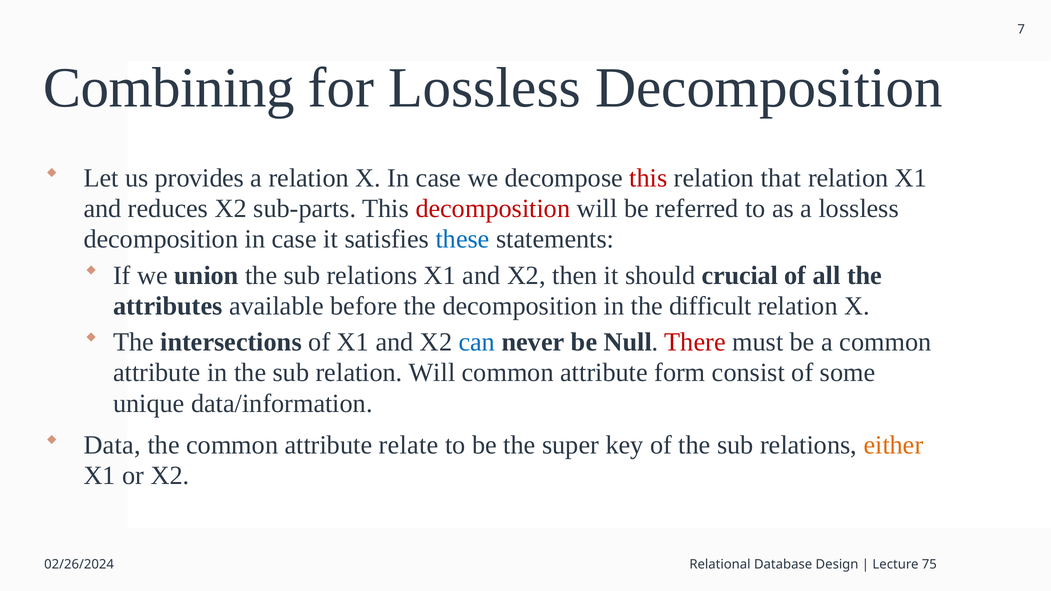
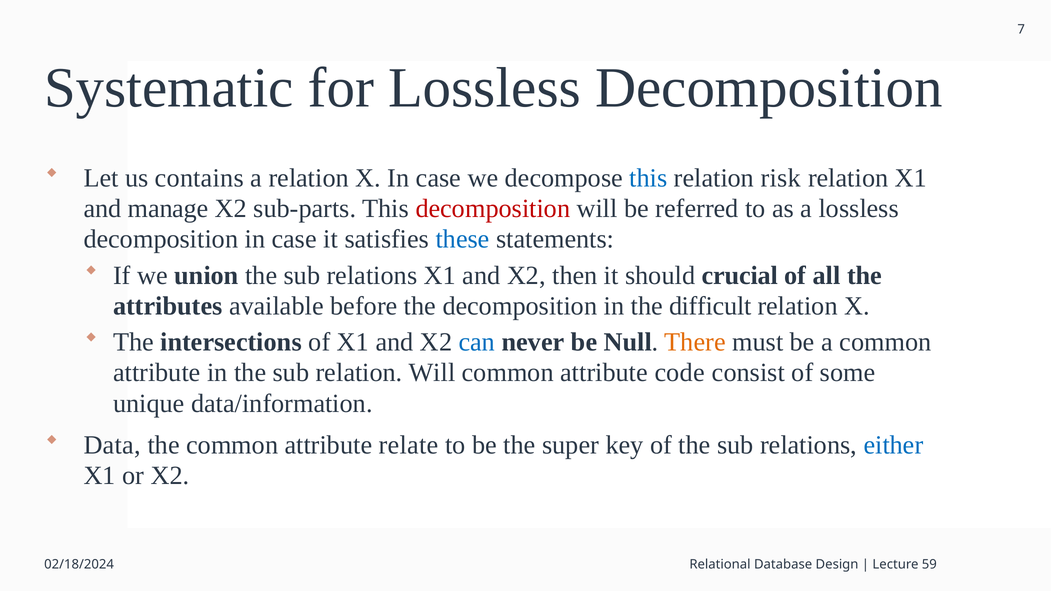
Combining: Combining -> Systematic (169, 88)
provides: provides -> contains (199, 178)
this colour: red -> blue (648, 178)
that: that -> risk (781, 178)
reduces: reduces -> manage (168, 209)
There colour: red -> orange (695, 342)
form: form -> code (680, 373)
either colour: orange -> blue (894, 445)
02/26/2024: 02/26/2024 -> 02/18/2024 (79, 564)
75: 75 -> 59 (929, 564)
